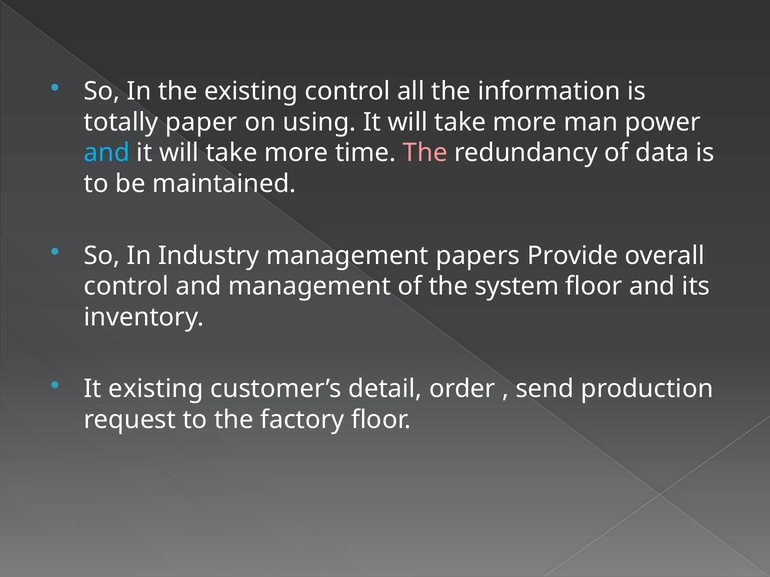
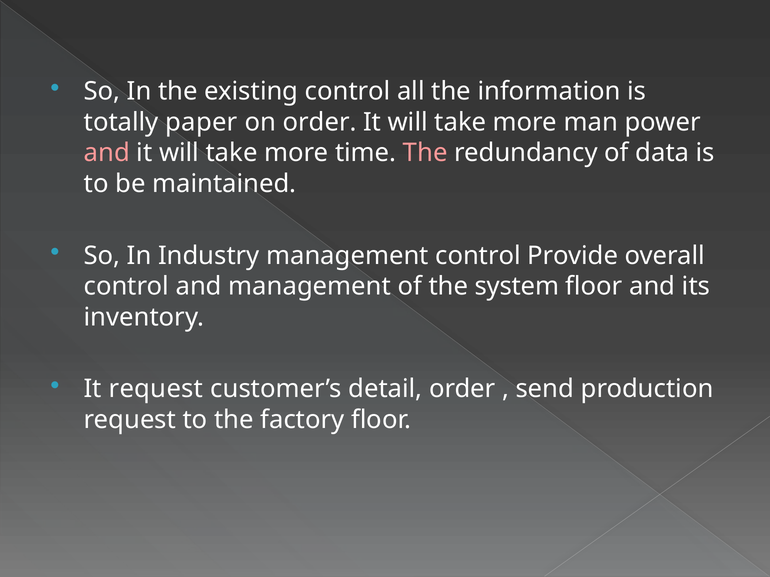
on using: using -> order (320, 122)
and colour: light blue -> pink (107, 153)
management papers: papers -> control (478, 256)
It existing: existing -> request (156, 389)
